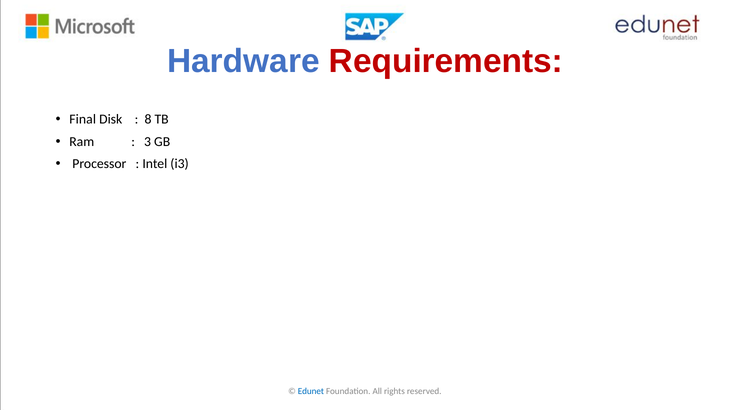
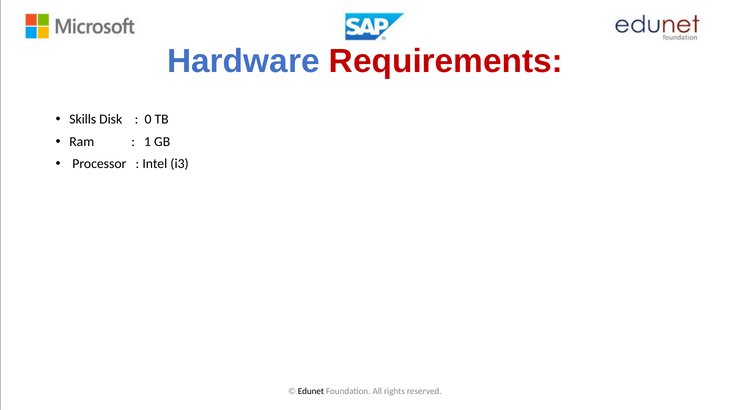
Final: Final -> Skills (83, 119)
8: 8 -> 0 (148, 119)
3: 3 -> 1 (148, 142)
Edunet colour: blue -> black (311, 392)
